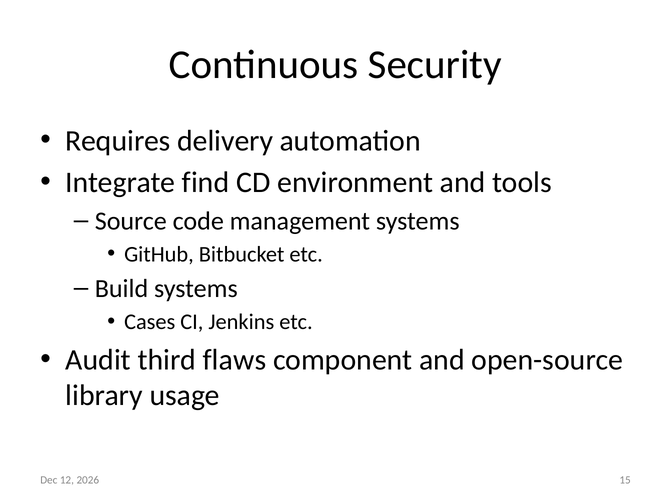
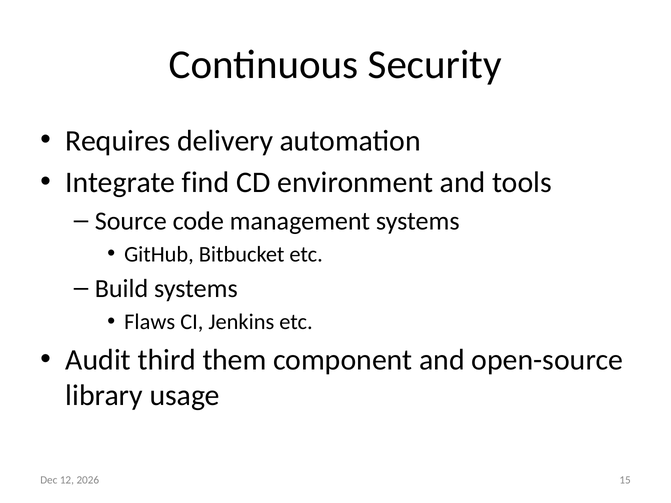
Cases: Cases -> Flaws (150, 322)
flaws: flaws -> them (235, 360)
